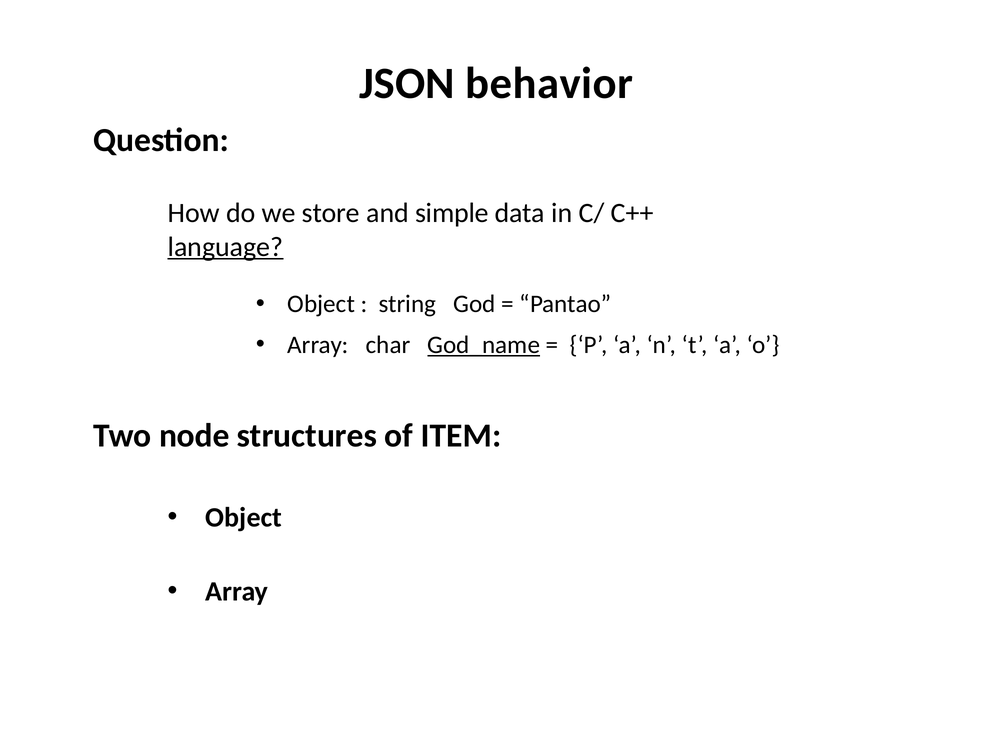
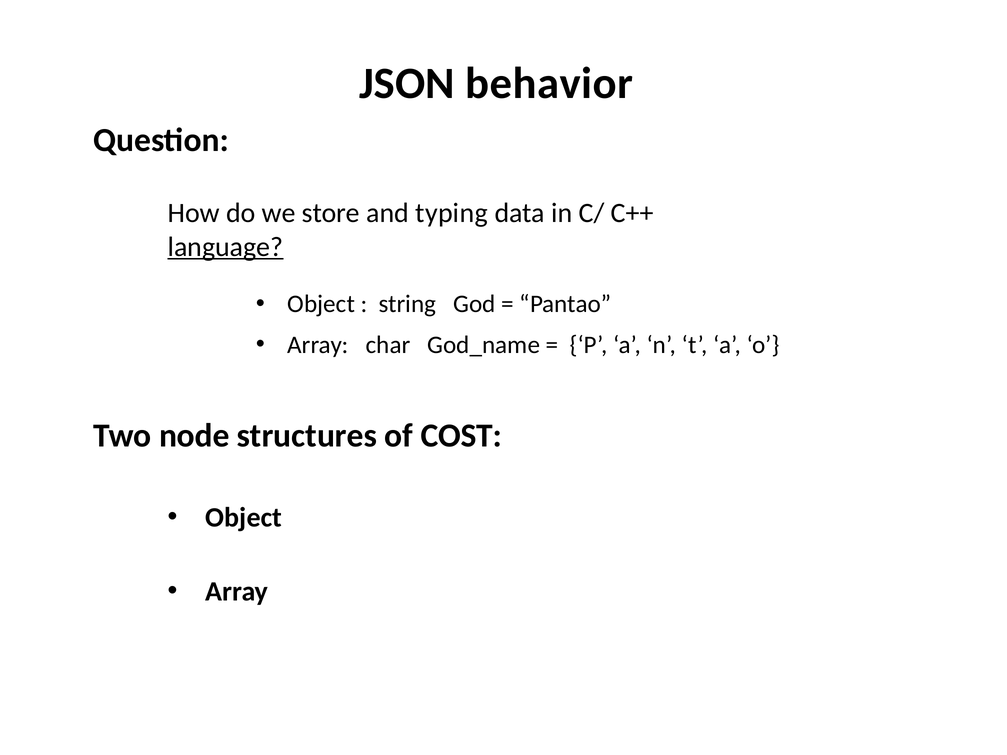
simple: simple -> typing (452, 213)
God_name underline: present -> none (484, 345)
ITEM: ITEM -> COST (461, 436)
